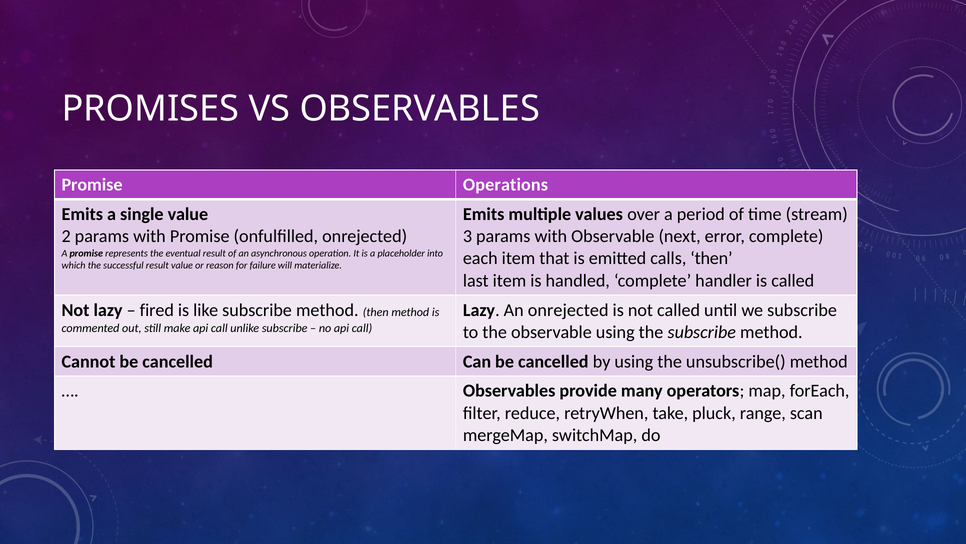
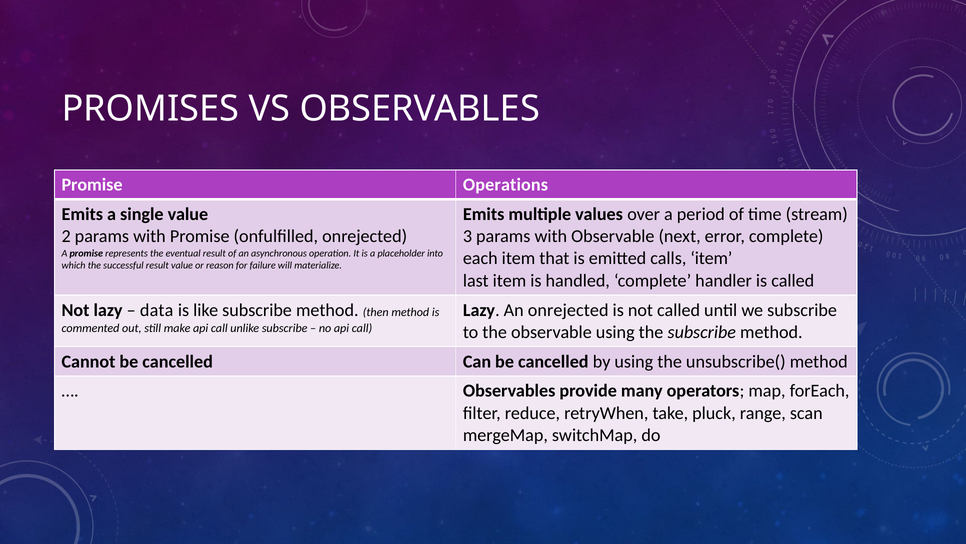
calls then: then -> item (711, 258)
fired: fired -> data (157, 310)
